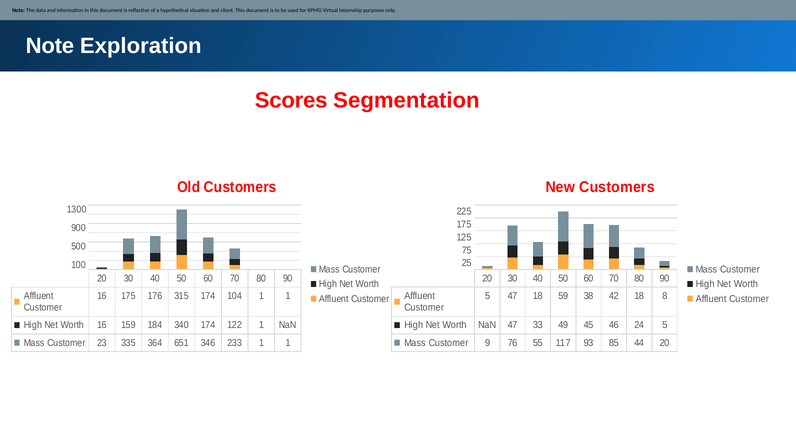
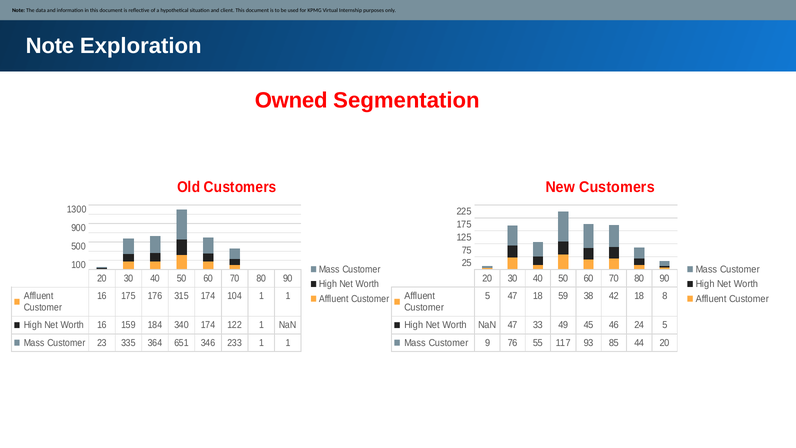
Scores: Scores -> Owned (291, 100)
